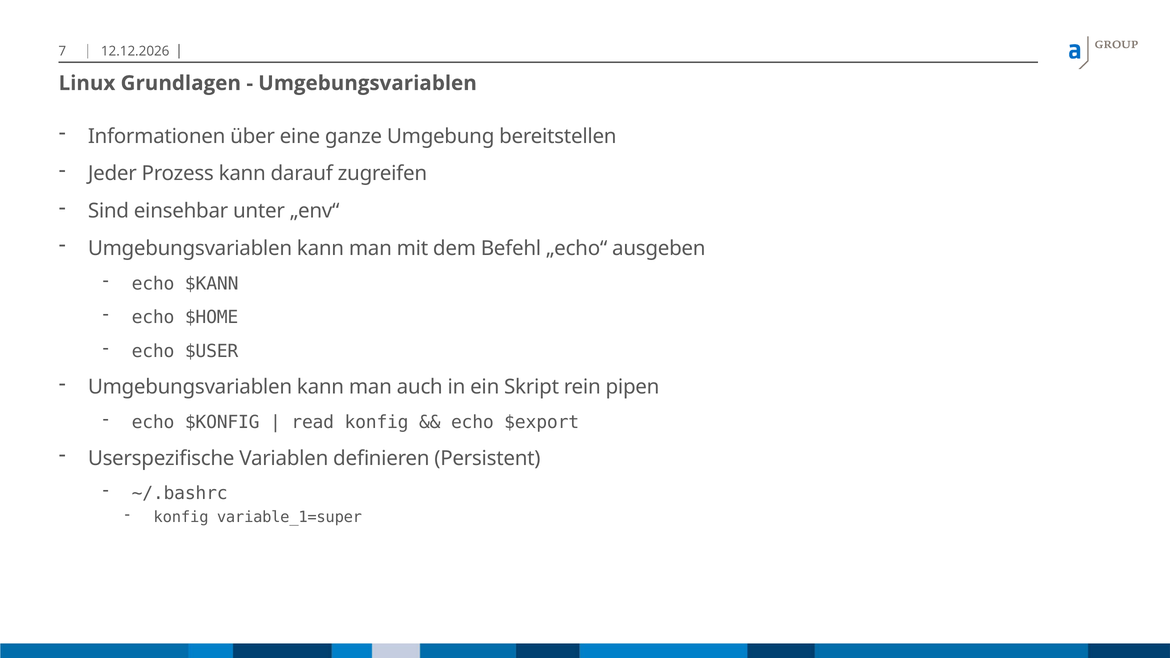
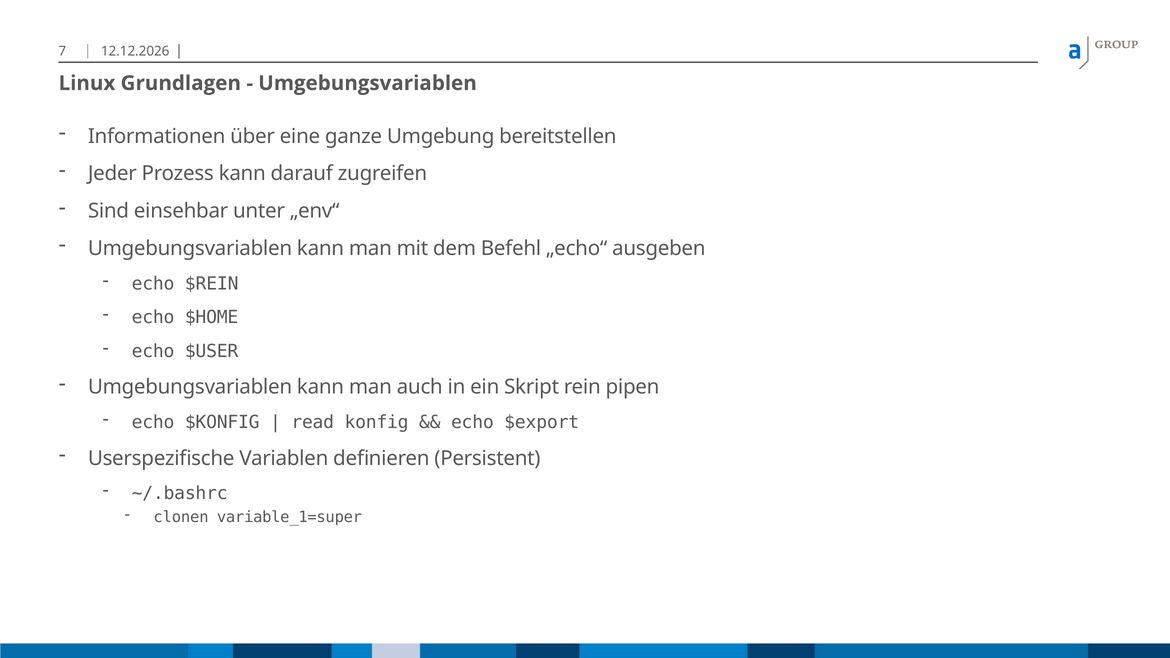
$KANN: $KANN -> $REIN (212, 284)
konfig: konfig -> clonen (181, 517)
